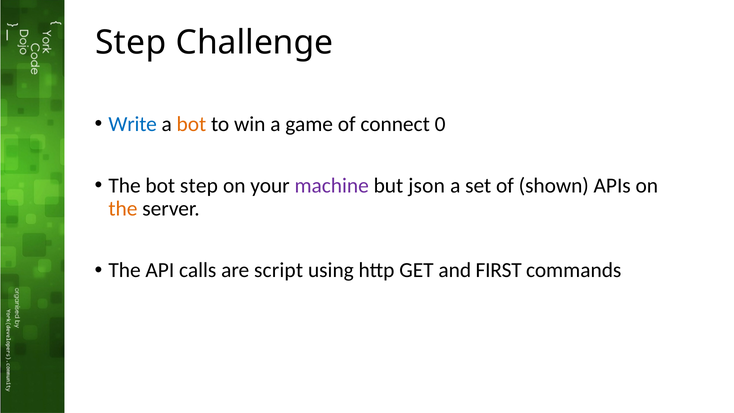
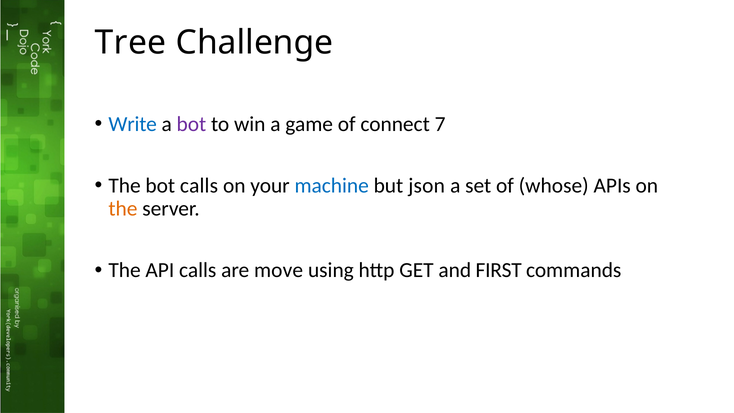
Step: Step -> Tree (131, 43)
bot colour: orange -> purple (191, 124)
0: 0 -> 7 (440, 124)
bot step: step -> calls (199, 186)
machine colour: purple -> blue (332, 186)
shown: shown -> whose (554, 186)
script: script -> move (279, 270)
